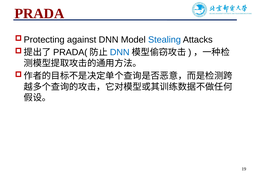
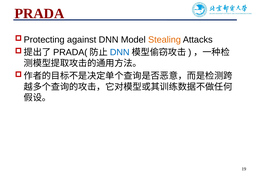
Stealing colour: blue -> orange (164, 40)
